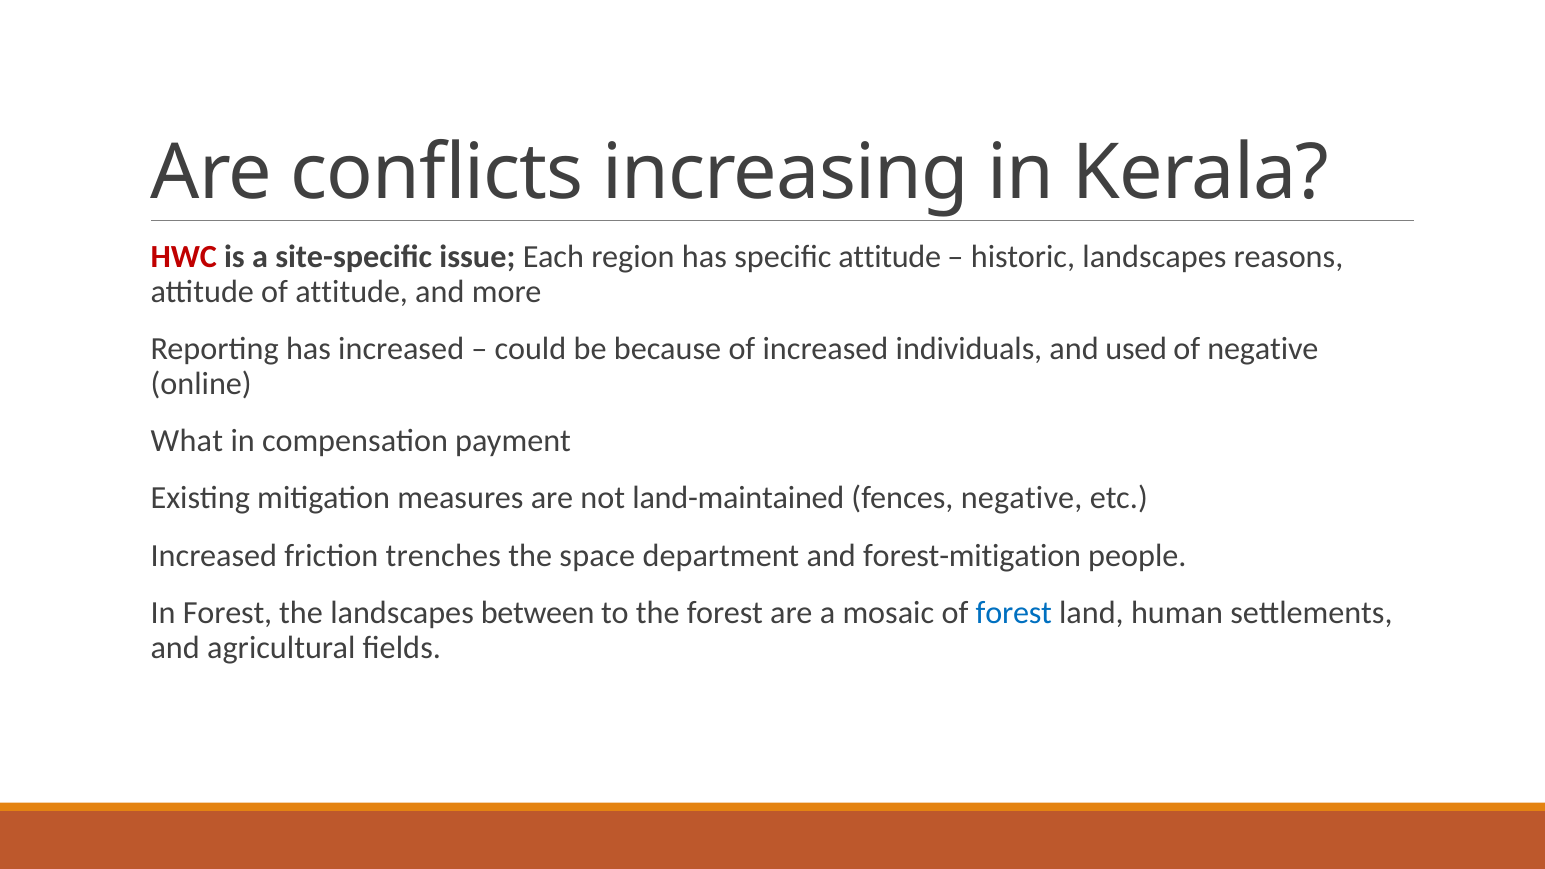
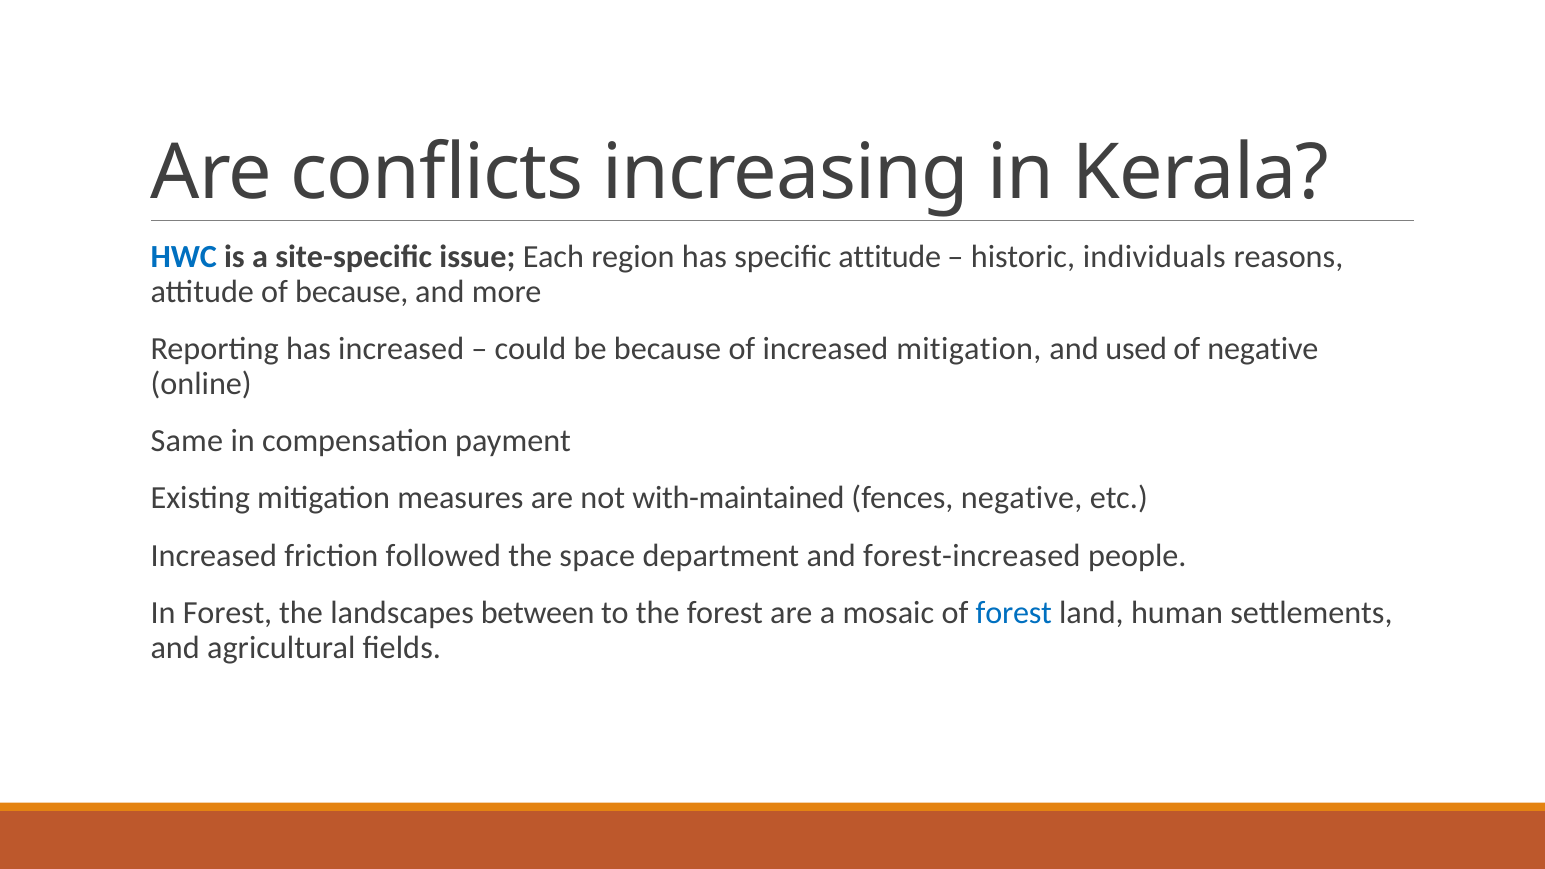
HWC colour: red -> blue (184, 257)
historic landscapes: landscapes -> individuals (1154, 257)
of attitude: attitude -> because (352, 292)
increased individuals: individuals -> mitigation (969, 349)
What: What -> Same (187, 441)
land-maintained: land-maintained -> with-maintained (738, 498)
trenches: trenches -> followed (443, 556)
forest-mitigation: forest-mitigation -> forest-increased (972, 556)
